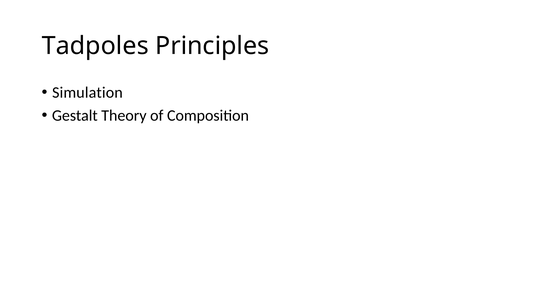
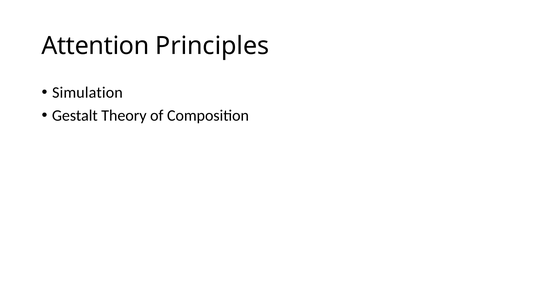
Tadpoles: Tadpoles -> Attention (95, 46)
